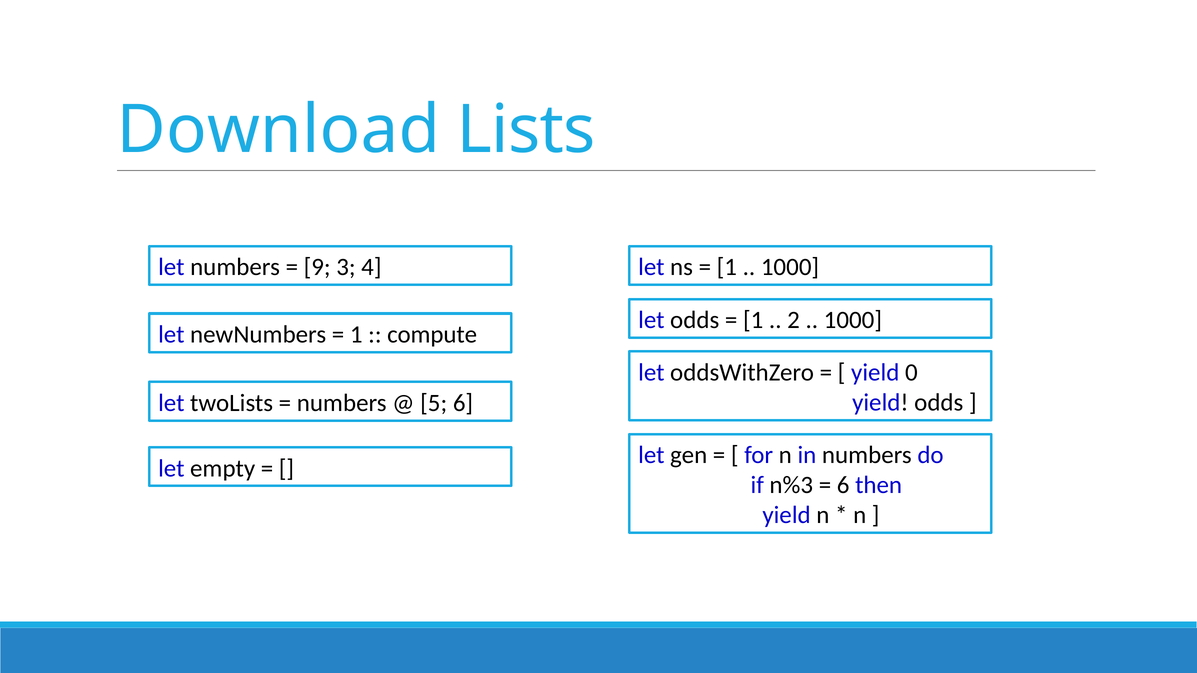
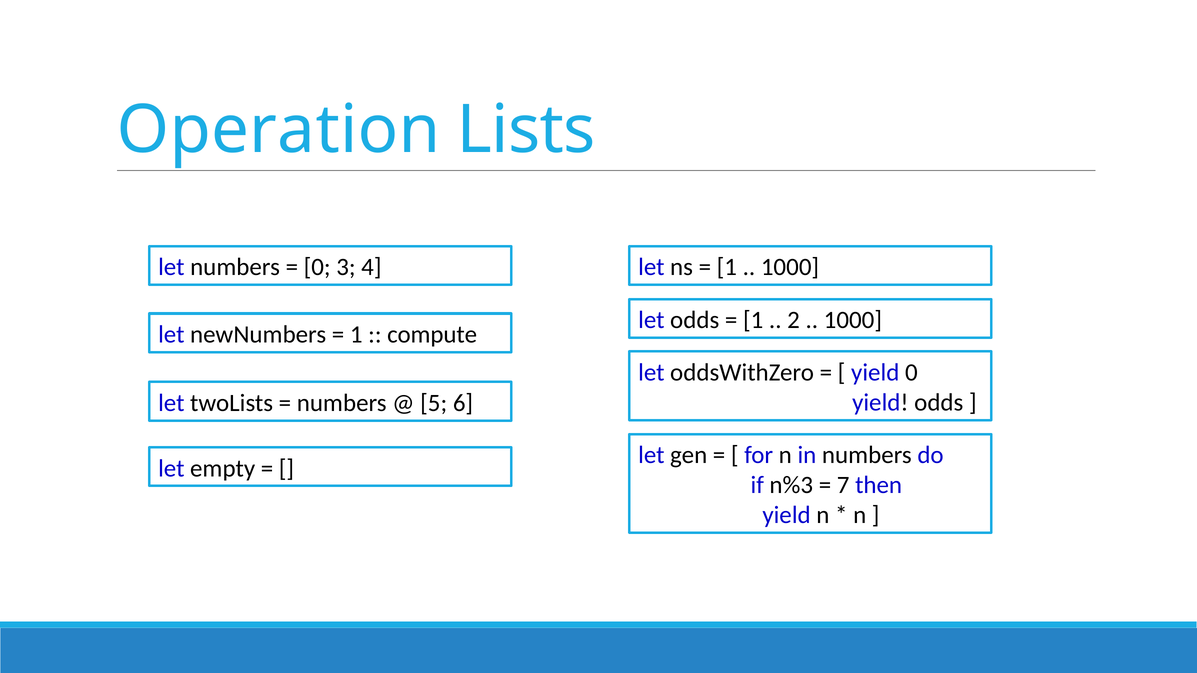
Download: Download -> Operation (279, 130)
9: 9 -> 0 (317, 267)
6: 6 -> 7 (843, 485)
